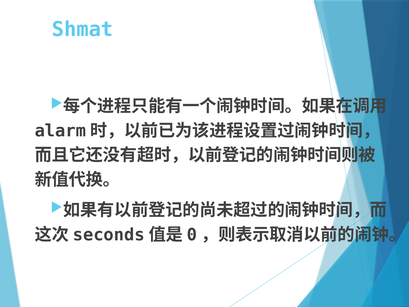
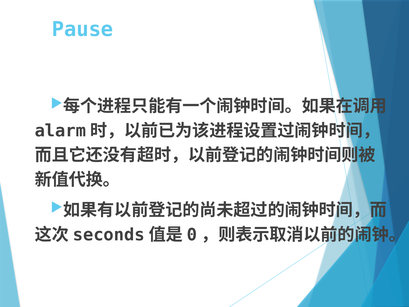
Shmat: Shmat -> Pause (83, 29)
